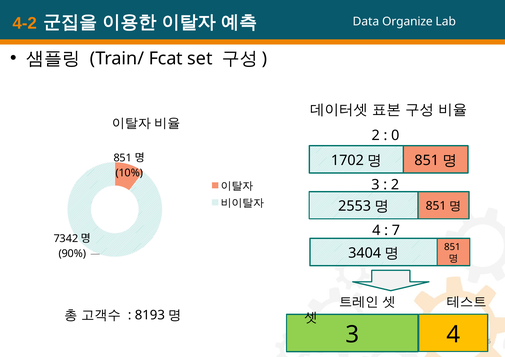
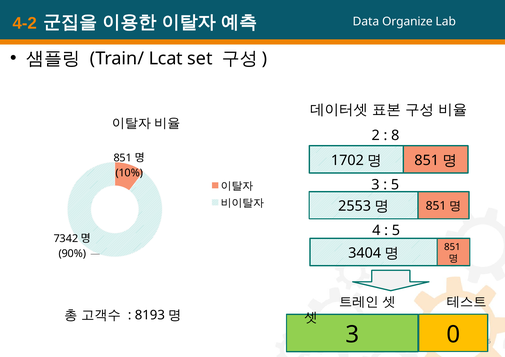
Fcat: Fcat -> Lcat (166, 59)
0: 0 -> 8 (395, 135)
2: 2 -> 5 (395, 185)
7: 7 -> 5 (396, 231)
3 4: 4 -> 0 (453, 335)
